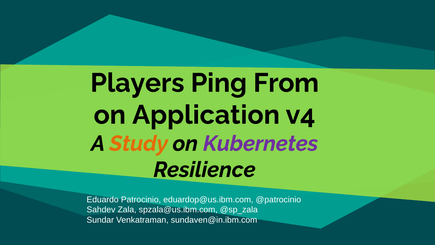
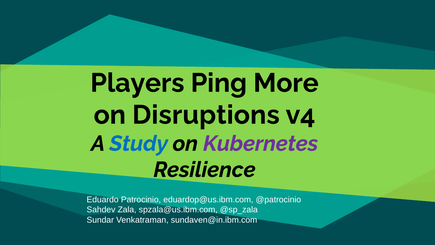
From: From -> More (286, 83)
Application: Application -> Disruptions (206, 115)
Study colour: orange -> blue (139, 143)
